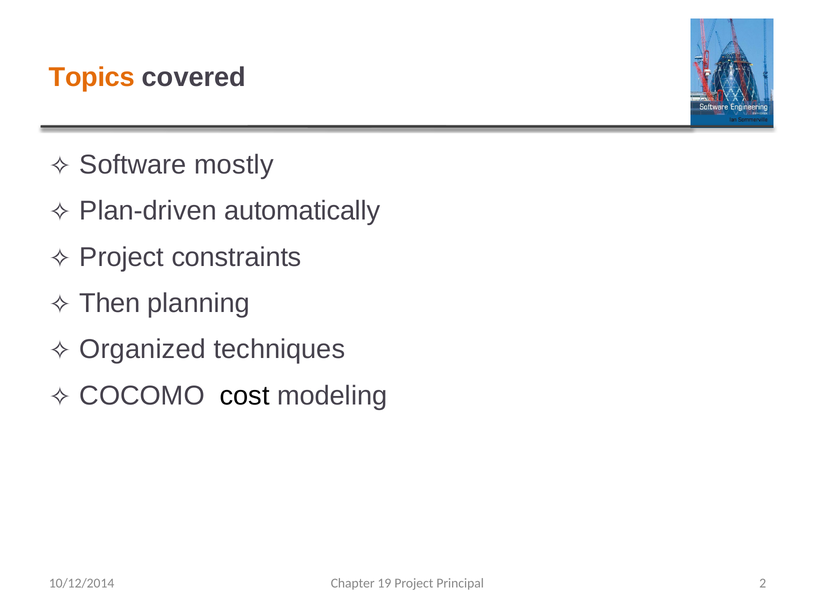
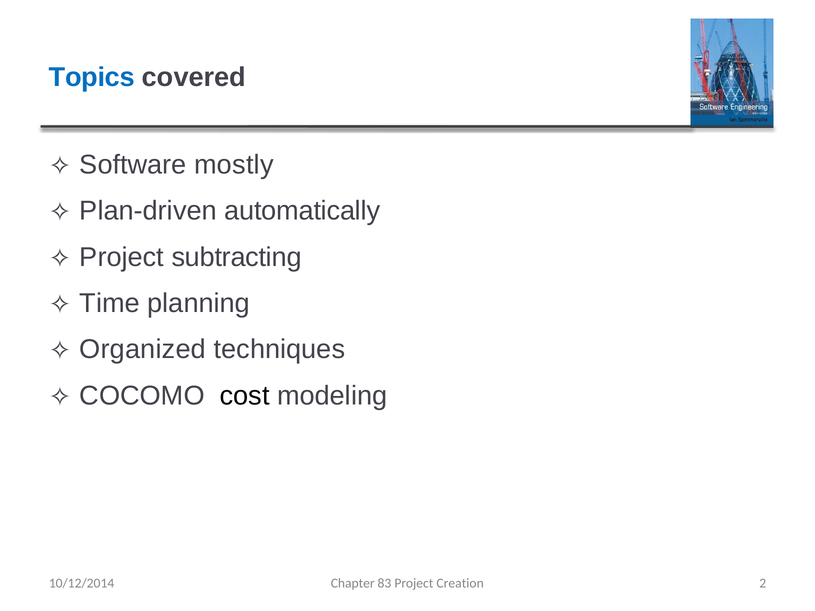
Topics colour: orange -> blue (92, 77)
constraints: constraints -> subtracting (237, 257)
Then: Then -> Time (110, 303)
19: 19 -> 83 (384, 584)
Principal: Principal -> Creation (460, 584)
